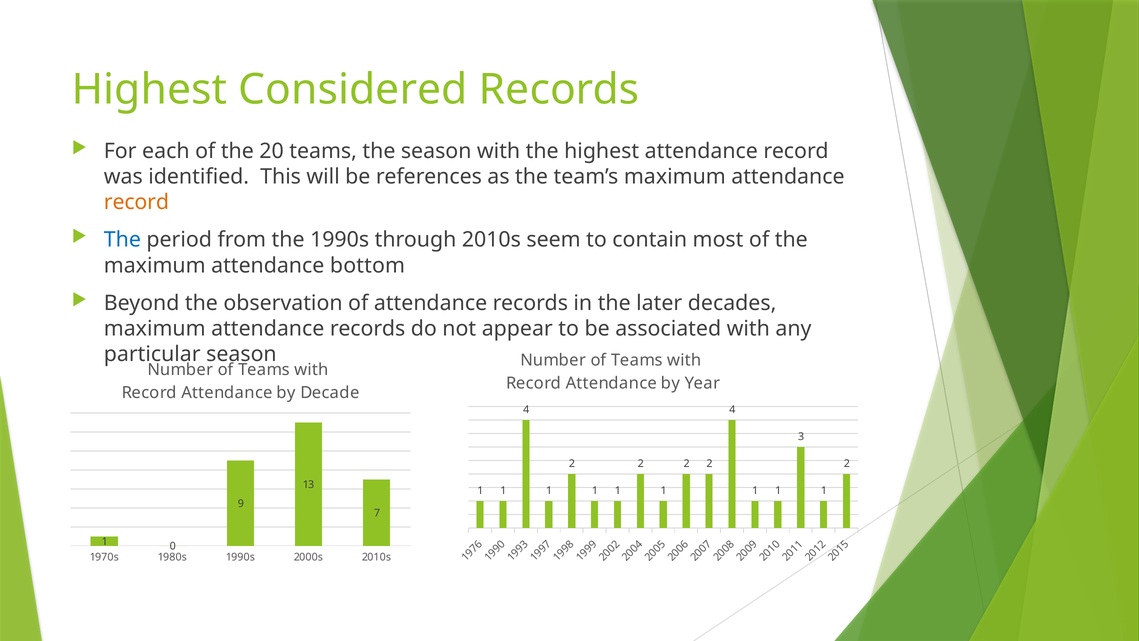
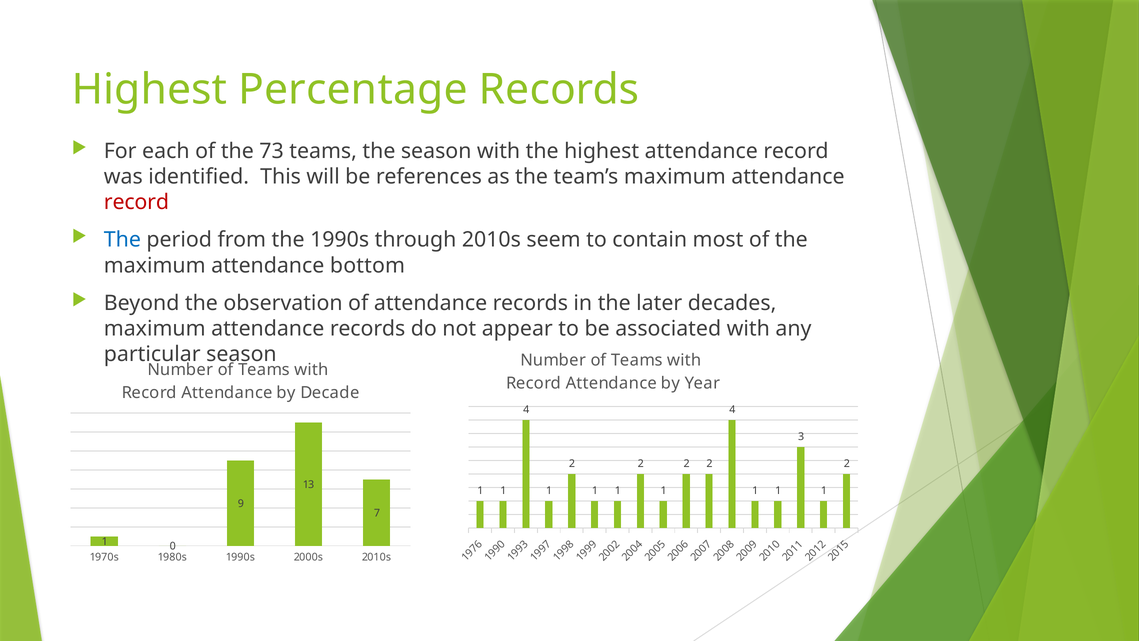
Considered: Considered -> Percentage (353, 90)
20: 20 -> 73 (272, 151)
record colour: orange -> red (136, 202)
